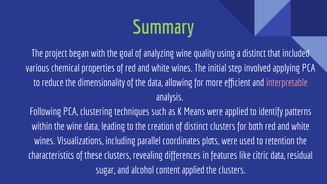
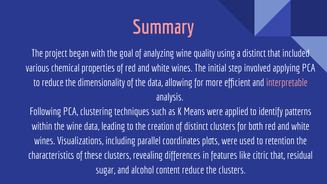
Summary colour: light green -> pink (163, 27)
citric data: data -> that (278, 155)
content applied: applied -> reduce (193, 170)
